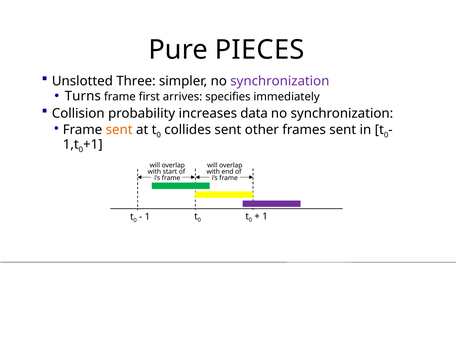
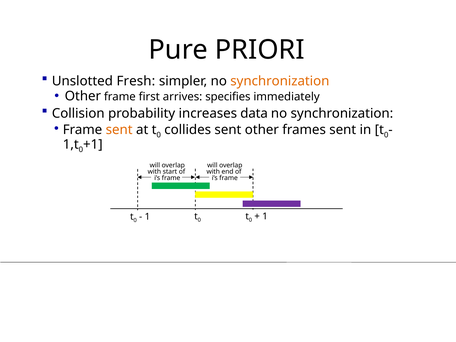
PIECES: PIECES -> PRIORI (260, 50)
Three: Three -> Fresh (136, 81)
synchronization colour: purple -> orange (280, 81)
Turns: Turns -> Other (83, 96)
